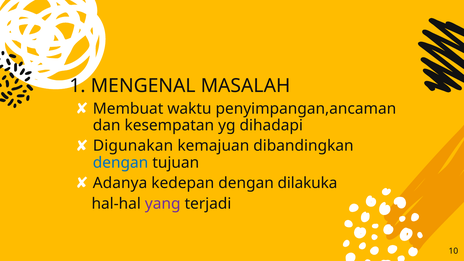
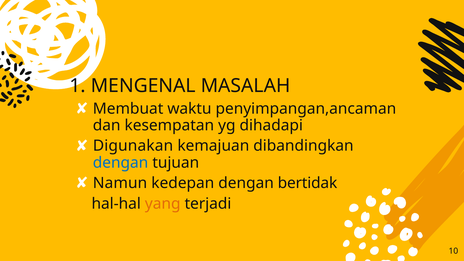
Adanya: Adanya -> Namun (120, 183)
dilakuka: dilakuka -> bertidak (307, 183)
yang colour: purple -> orange (163, 204)
